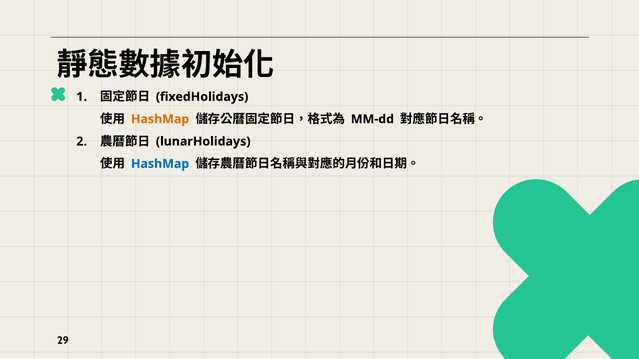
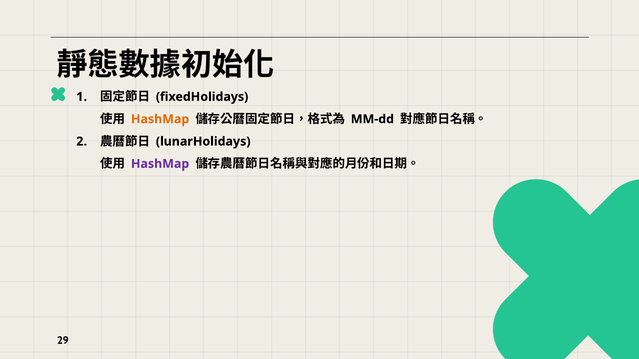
HashMap colour: blue -> purple (160, 164)
